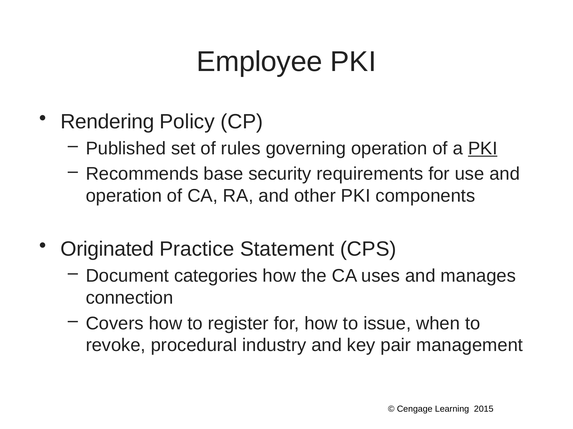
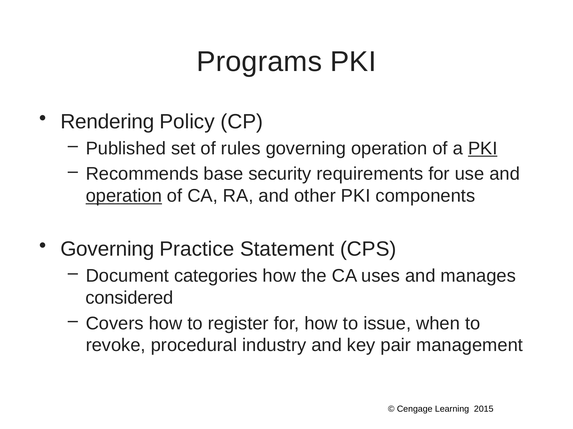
Employee: Employee -> Programs (259, 62)
operation underline: none -> present (124, 196)
Originated: Originated -> Governing (107, 249)
connection: connection -> considered (130, 298)
